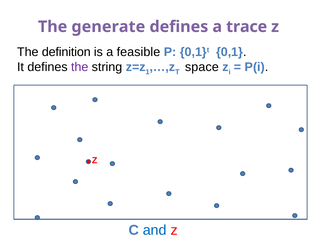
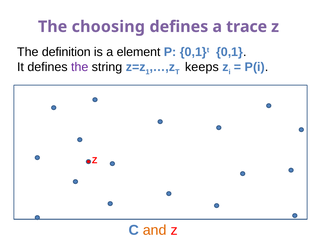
generate: generate -> choosing (108, 27)
feasible: feasible -> element (139, 52)
space: space -> keeps (202, 67)
and colour: blue -> orange (155, 230)
